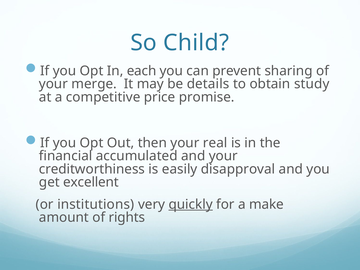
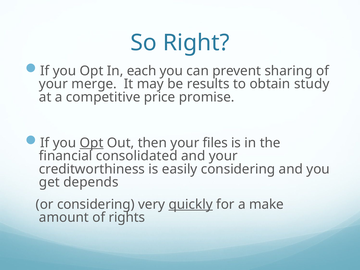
Child: Child -> Right (196, 43)
details: details -> results (208, 84)
Opt underline: none -> present (92, 143)
real: real -> files (215, 143)
accumulated: accumulated -> consolidated (137, 156)
easily disapproval: disapproval -> considering (238, 169)
excellent: excellent -> depends (91, 182)
or institutions: institutions -> considering (96, 204)
